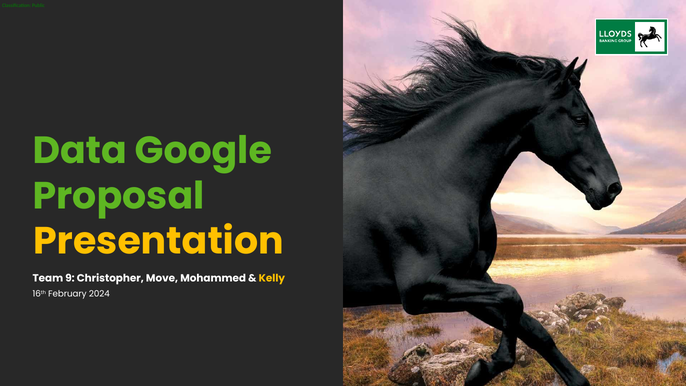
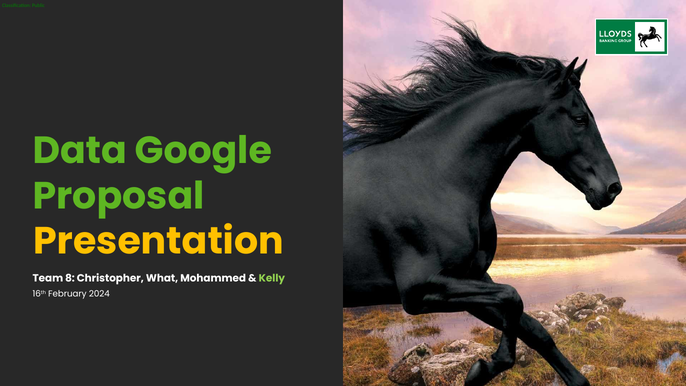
9: 9 -> 8 (70, 278)
Move: Move -> What (162, 278)
Kelly colour: yellow -> light green (272, 278)
